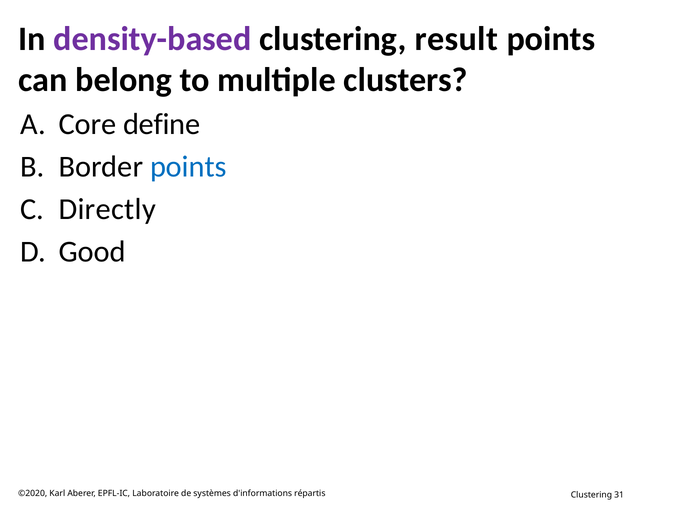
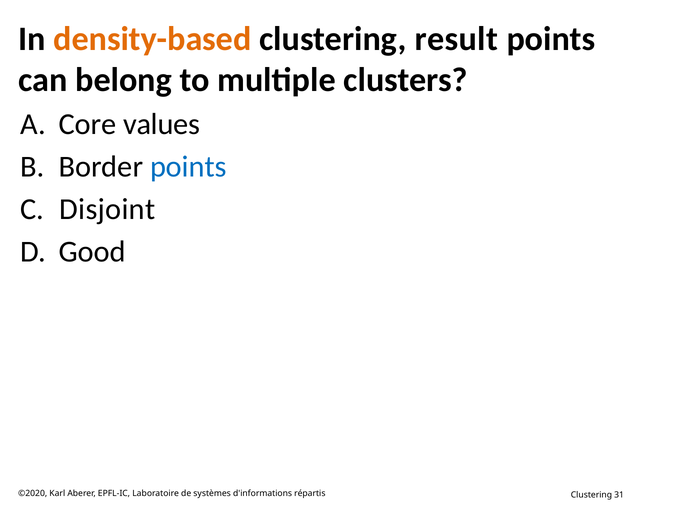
density-based colour: purple -> orange (152, 39)
define: define -> values (162, 124)
Directly: Directly -> Disjoint (107, 209)
